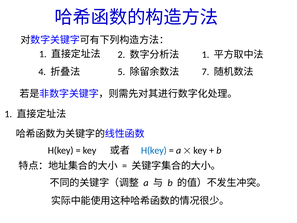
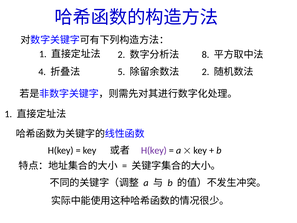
1: 1 -> 8 (206, 55)
7: 7 -> 2 (206, 72)
H(key colour: blue -> purple (154, 150)
